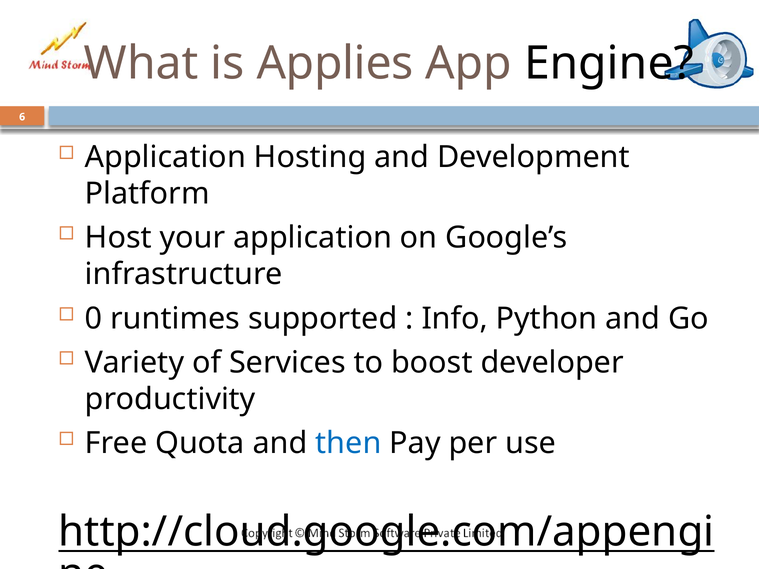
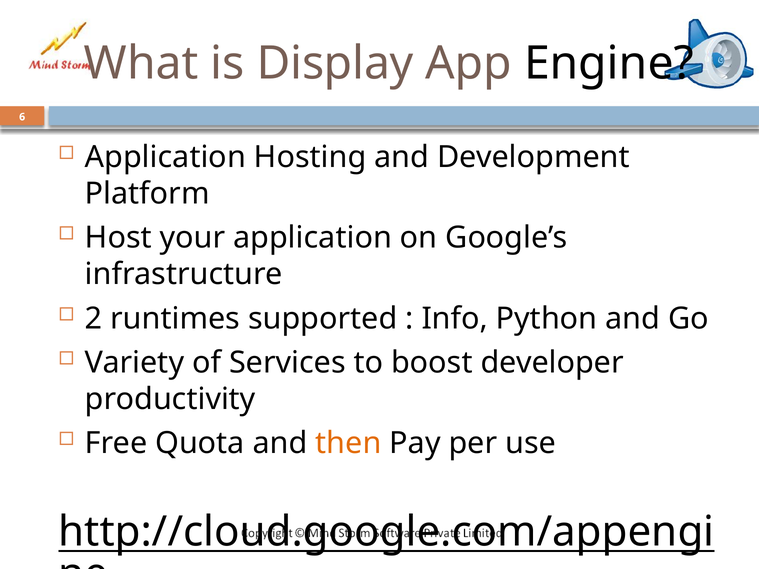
Applies: Applies -> Display (335, 63)
0: 0 -> 2 (94, 319)
then colour: blue -> orange (348, 443)
